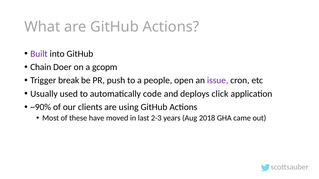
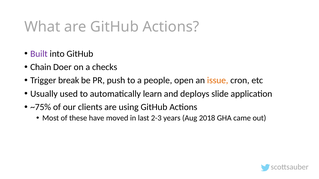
gcopm: gcopm -> checks (105, 67)
issue colour: purple -> orange (218, 81)
code: code -> learn (152, 94)
click: click -> slide (220, 94)
~90%: ~90% -> ~75% (41, 107)
